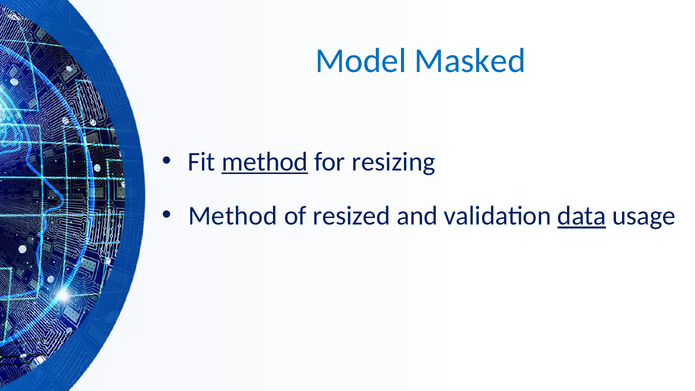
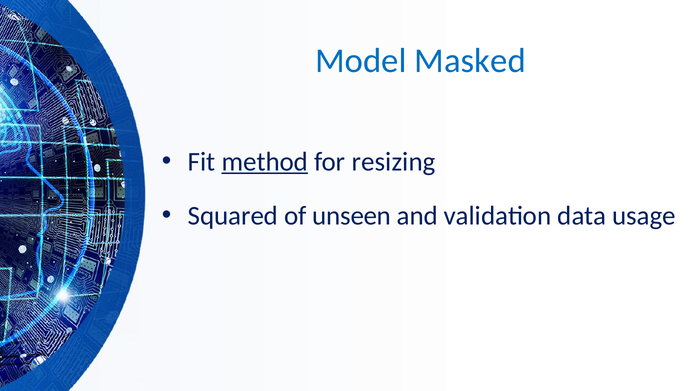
Method: Method -> Squared (233, 216)
resized: resized -> unseen (352, 216)
data underline: present -> none (582, 216)
